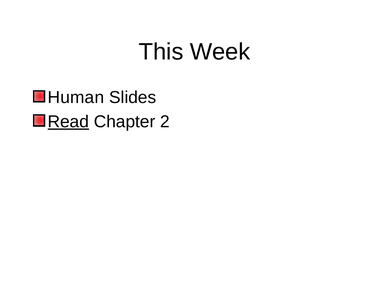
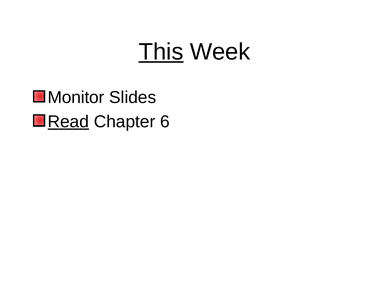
This underline: none -> present (161, 52)
Human: Human -> Monitor (76, 98)
2: 2 -> 6 (165, 122)
